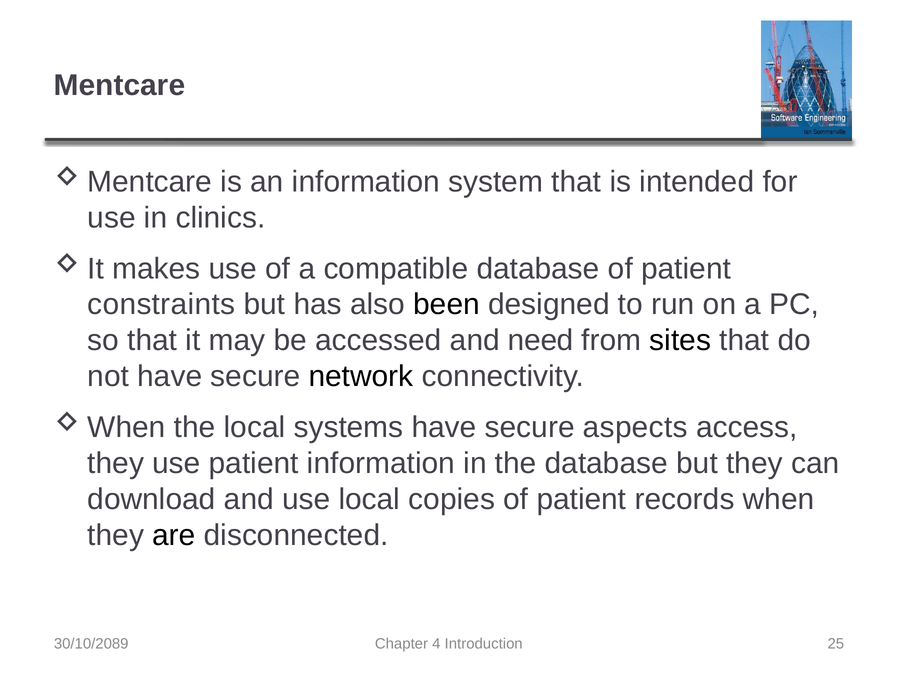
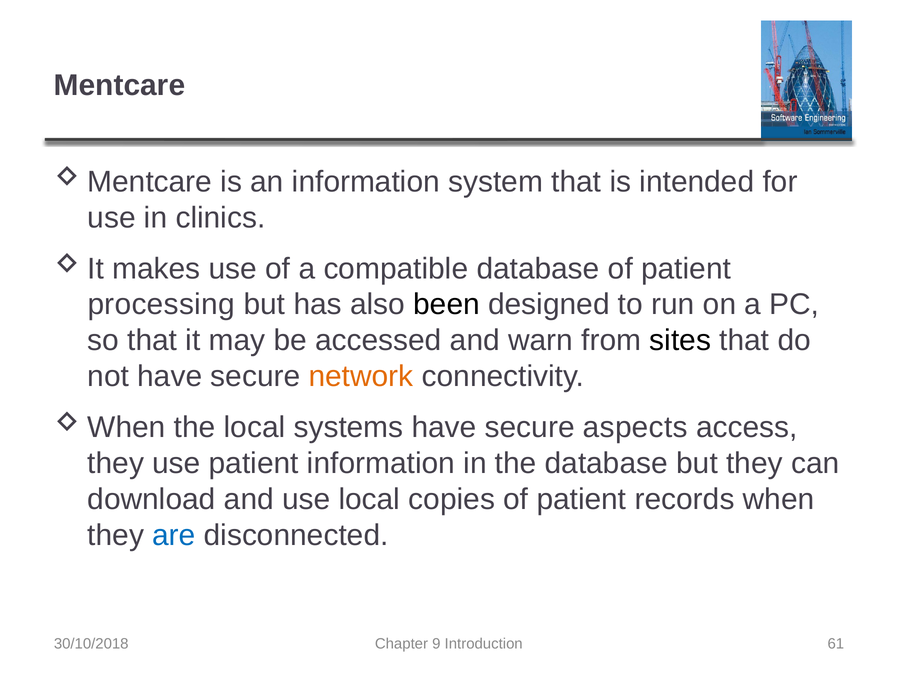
constraints: constraints -> processing (161, 304)
need: need -> warn (541, 340)
network colour: black -> orange (361, 376)
are colour: black -> blue (174, 535)
30/10/2089: 30/10/2089 -> 30/10/2018 (91, 643)
4: 4 -> 9 (436, 643)
25: 25 -> 61 (836, 643)
